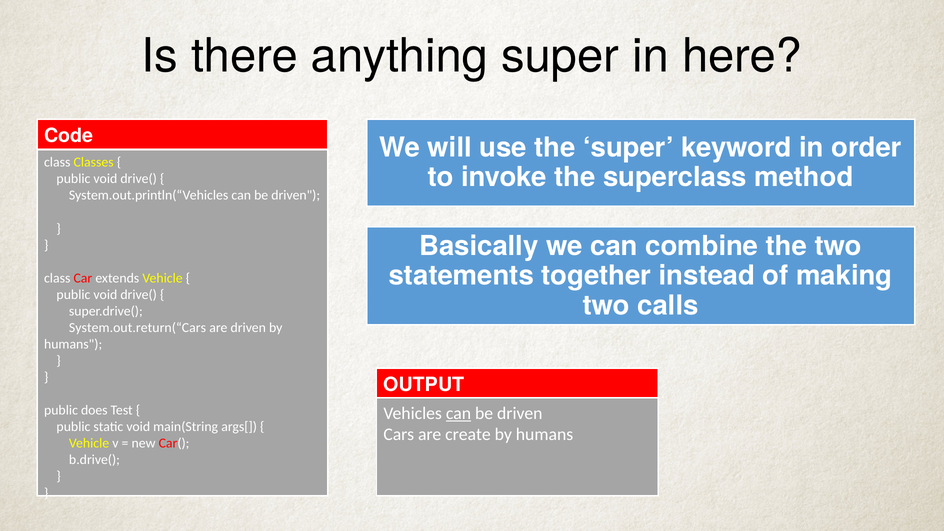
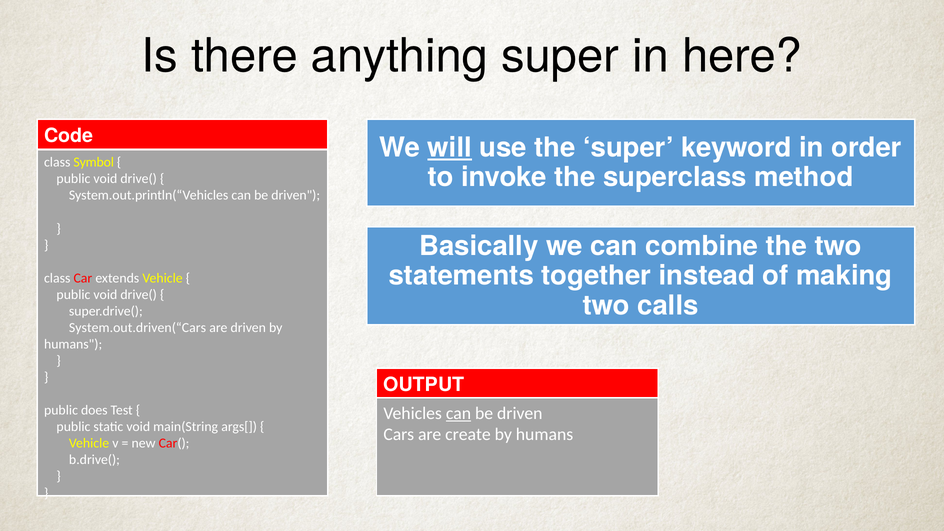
will underline: none -> present (450, 148)
Classes: Classes -> Symbol (94, 162)
System.out.return(“Cars: System.out.return(“Cars -> System.out.driven(“Cars (138, 328)
